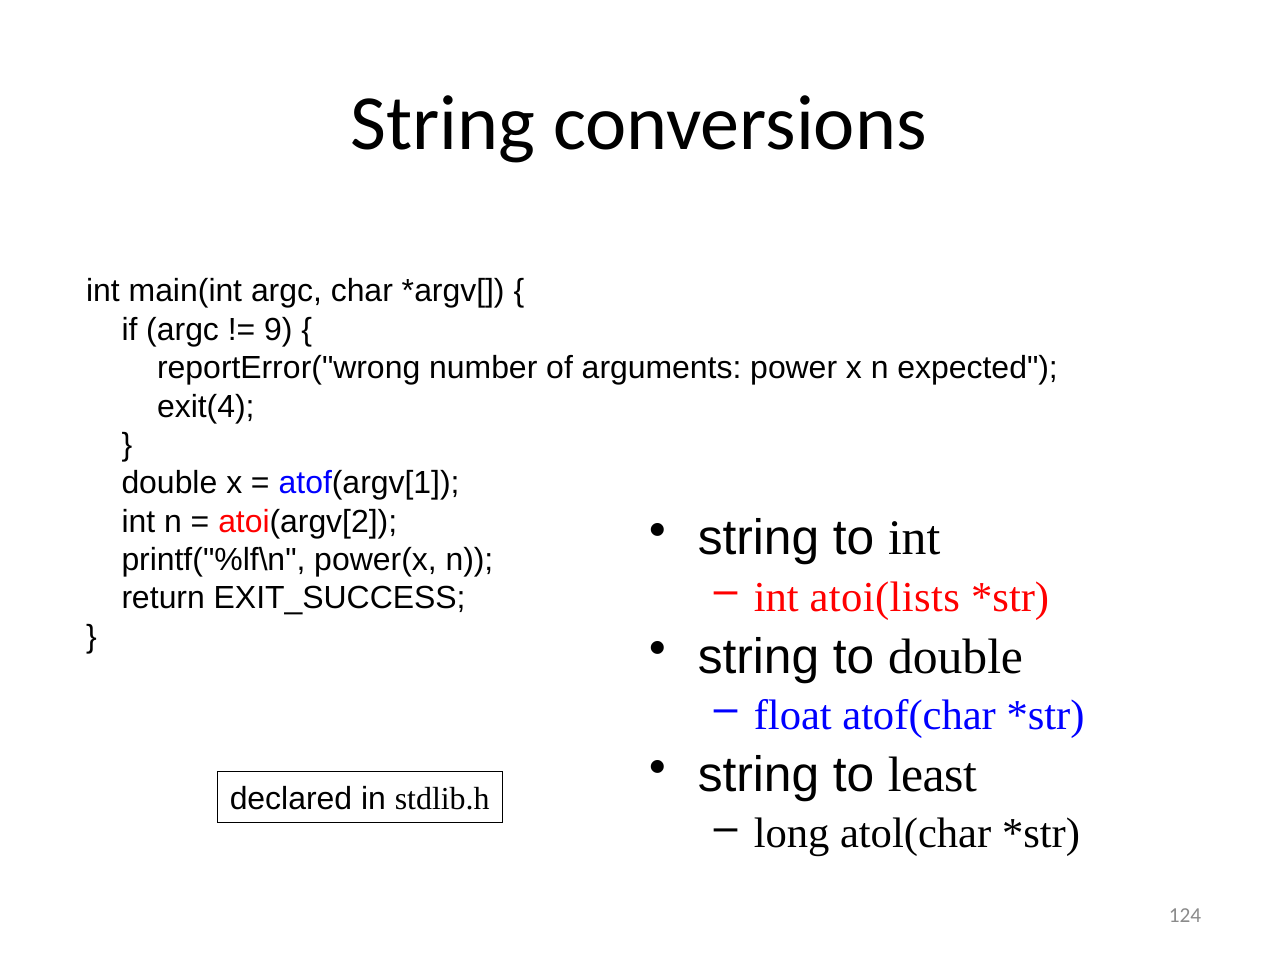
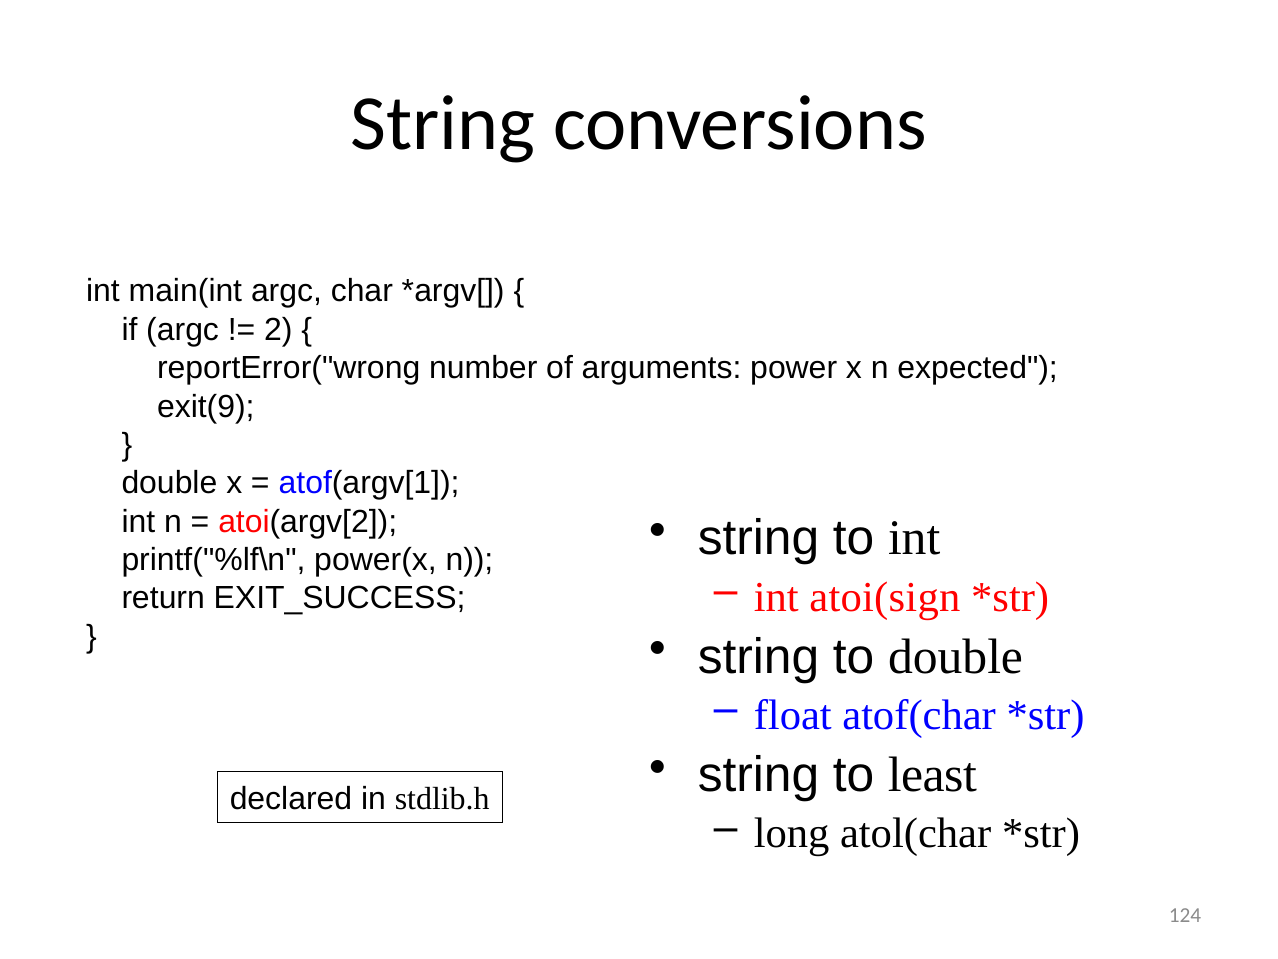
9: 9 -> 2 (278, 330)
exit(4: exit(4 -> exit(9 (206, 406)
atoi(lists: atoi(lists -> atoi(sign (885, 597)
